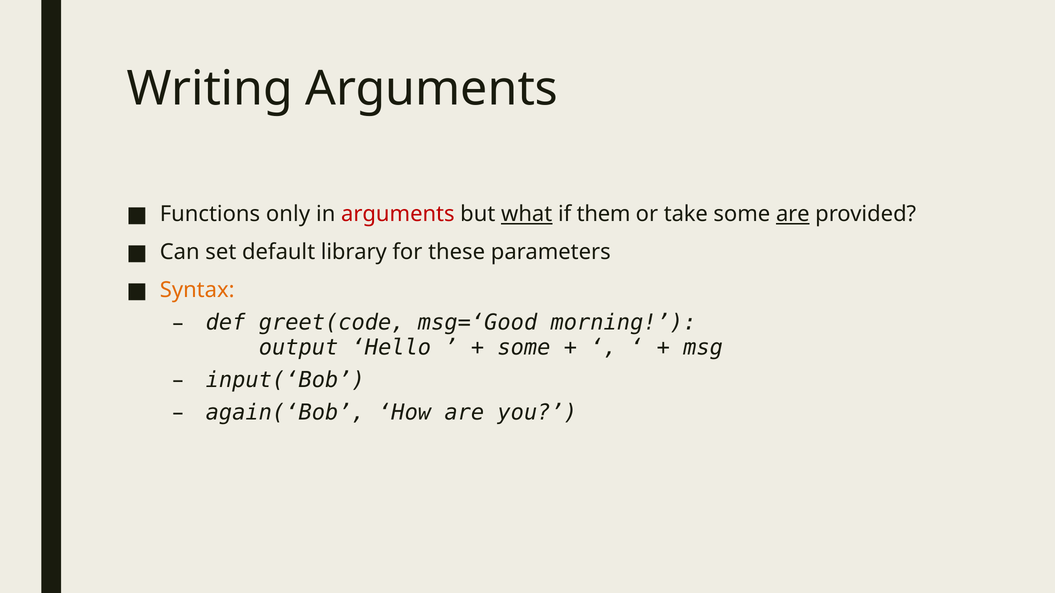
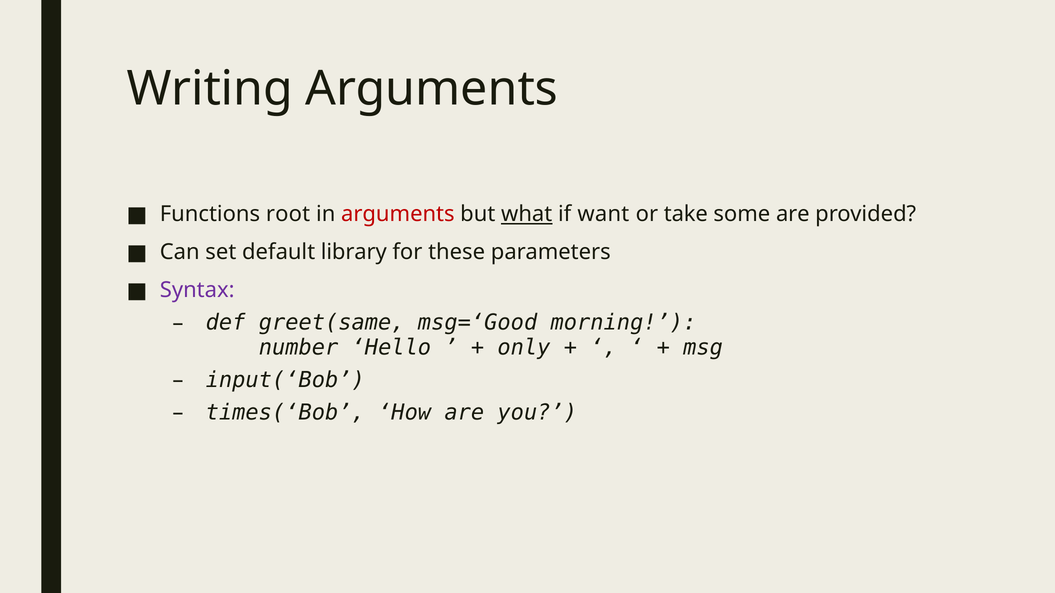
only: only -> root (288, 214)
them: them -> want (603, 214)
are underline: present -> none (793, 214)
Syntax colour: orange -> purple (197, 290)
greet(code: greet(code -> greet(same (332, 323)
output: output -> number (299, 348)
some: some -> only (524, 348)
again(‘Bob: again(‘Bob -> times(‘Bob (285, 413)
